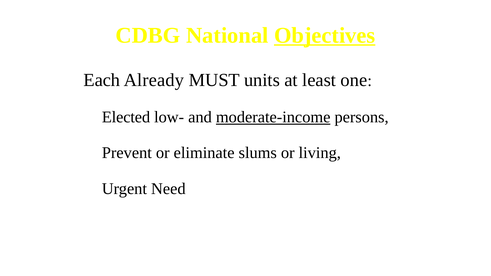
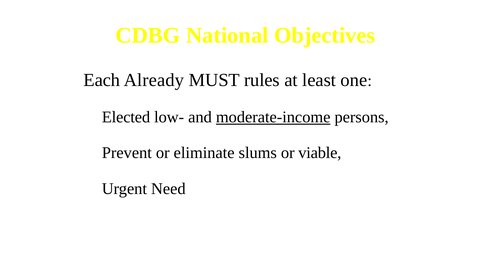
Objectives underline: present -> none (325, 35)
units: units -> rules (262, 80)
living: living -> viable (320, 153)
